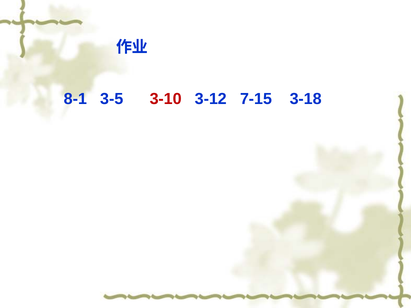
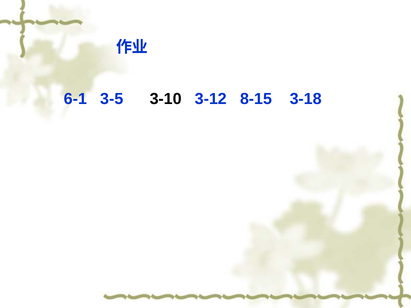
8-1: 8-1 -> 6-1 (75, 99)
3-10 colour: red -> black (166, 99)
7-15: 7-15 -> 8-15 (256, 99)
